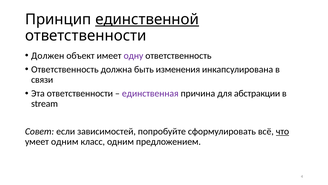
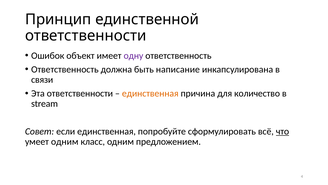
единственной underline: present -> none (147, 19)
Должен: Должен -> Ошибок (48, 55)
изменения: изменения -> написание (178, 69)
единственная colour: purple -> orange (150, 93)
абстракции: абстракции -> количество (257, 93)
если зависимостей: зависимостей -> единственная (107, 131)
